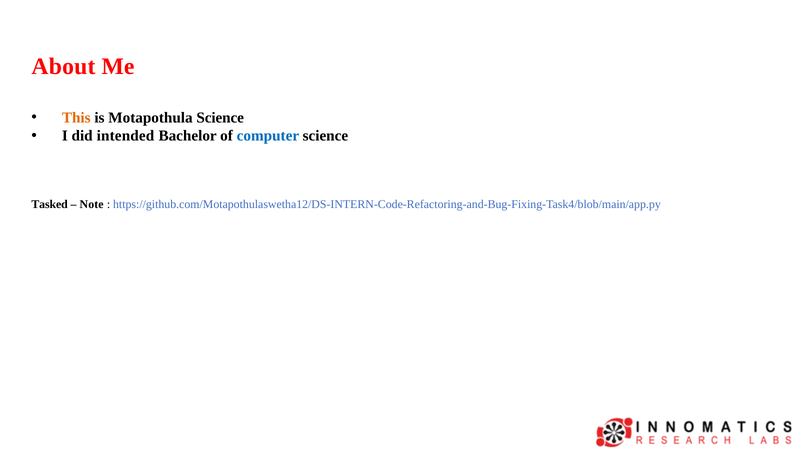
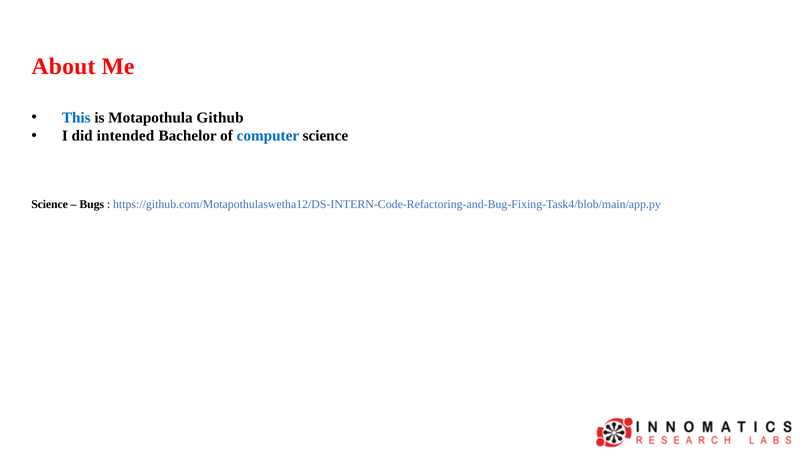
This colour: orange -> blue (76, 118)
Motapothula Science: Science -> Github (220, 118)
Tasked: Tasked -> Science (50, 204)
Note: Note -> Bugs (92, 204)
